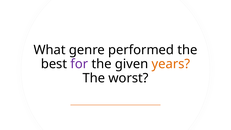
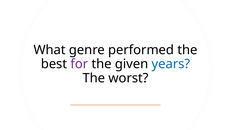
years colour: orange -> blue (171, 64)
